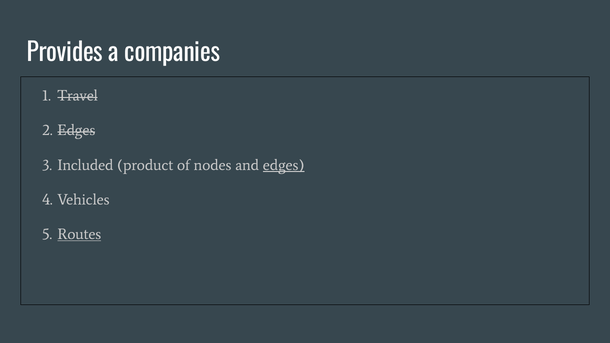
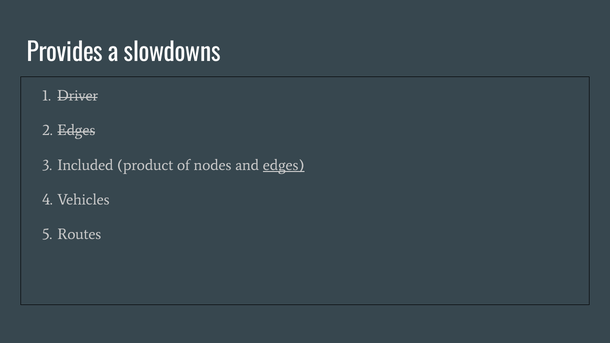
companies: companies -> slowdowns (172, 53)
Travel: Travel -> Driver (78, 96)
Routes underline: present -> none (79, 234)
